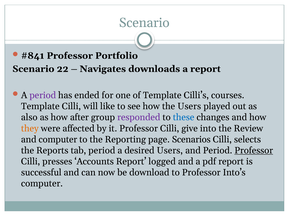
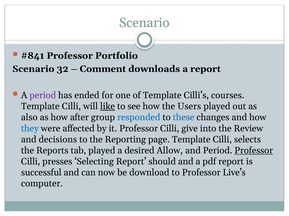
22: 22 -> 32 (63, 69)
Navigates: Navigates -> Comment (103, 69)
like underline: none -> present (108, 107)
responded colour: purple -> blue (139, 118)
they colour: orange -> blue (30, 129)
and computer: computer -> decisions (58, 140)
page Scenarios: Scenarios -> Template (191, 140)
tab period: period -> played (102, 151)
desired Users: Users -> Allow (170, 151)
Accounts: Accounts -> Selecting (94, 162)
logged: logged -> should (162, 162)
Into’s: Into’s -> Live’s (234, 173)
